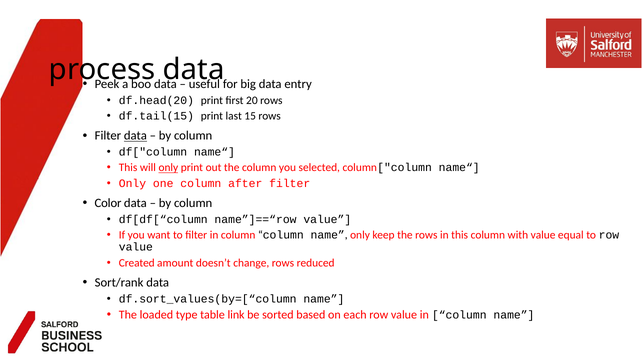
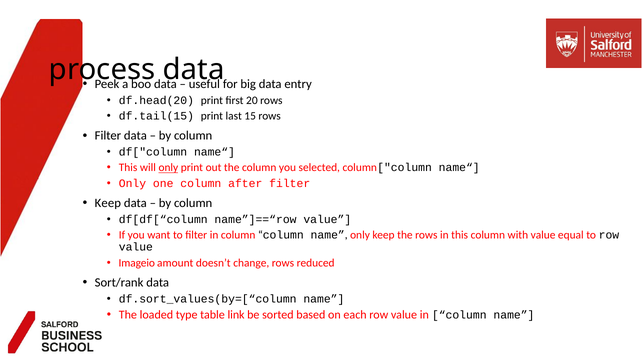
data underline: present -> none (135, 136)
Color: Color -> Keep (108, 203)
Created: Created -> Imageio (137, 263)
